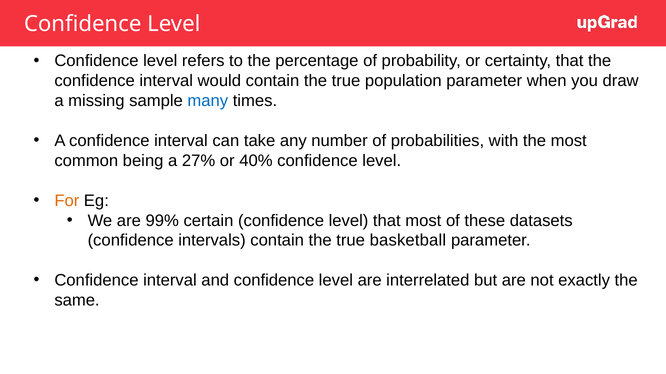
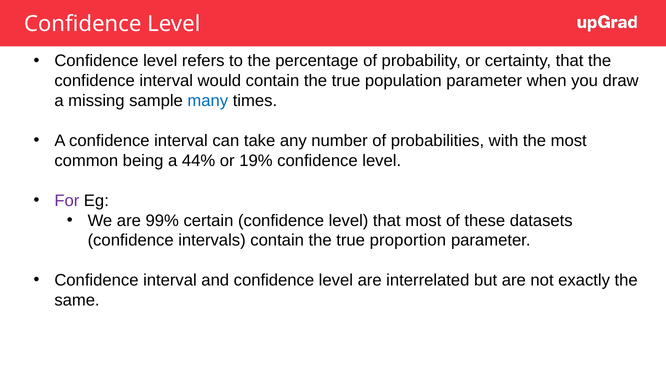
27%: 27% -> 44% (199, 161)
40%: 40% -> 19% (256, 161)
For colour: orange -> purple (67, 201)
basketball: basketball -> proportion (408, 241)
